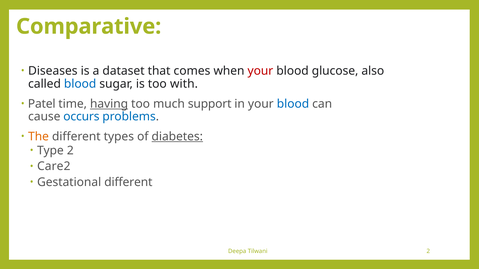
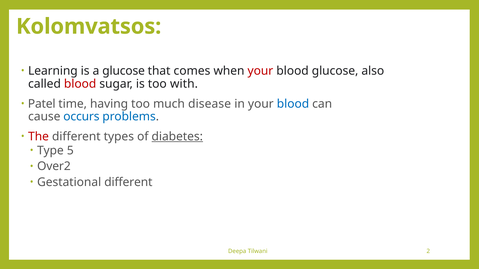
Comparative: Comparative -> Kolomvatsos (89, 27)
Diseases: Diseases -> Learning (53, 71)
a dataset: dataset -> glucose (124, 71)
blood colour: blue -> red (80, 84)
having underline: present -> none (109, 104)
support: support -> disease (210, 104)
The colour: orange -> red (39, 137)
Type 2: 2 -> 5 (70, 151)
Care2: Care2 -> Over2 (54, 167)
